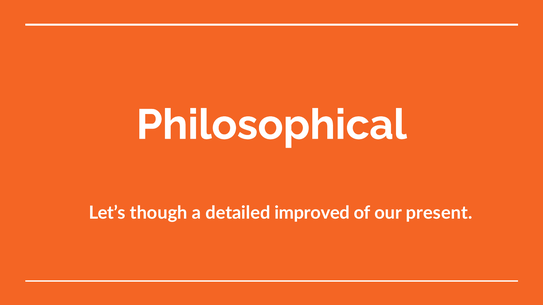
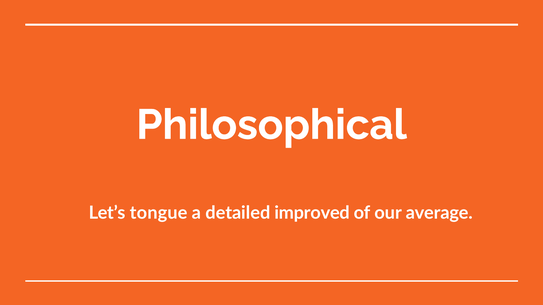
though: though -> tongue (159, 213)
present: present -> average (439, 213)
